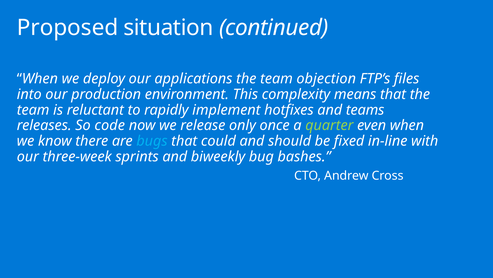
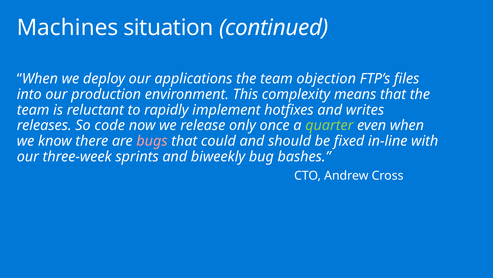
Proposed: Proposed -> Machines (68, 28)
teams: teams -> writes (365, 110)
bugs colour: light blue -> pink (152, 141)
